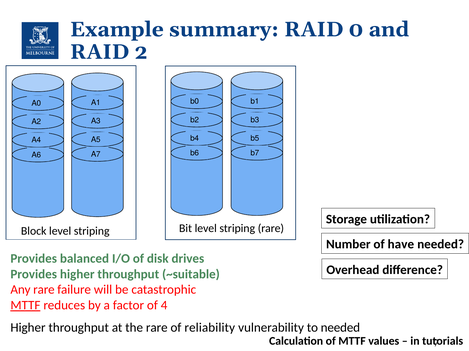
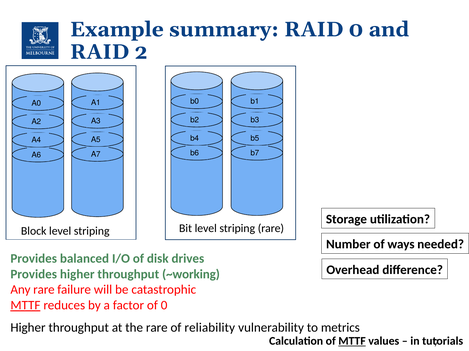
have: have -> ways (401, 245)
~suitable: ~suitable -> ~working (191, 275)
of 4: 4 -> 0 (164, 306)
to needed: needed -> metrics (340, 328)
MTTF underline: none -> present (352, 342)
